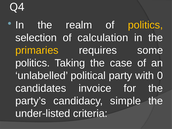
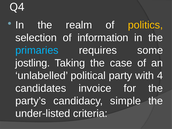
calculation: calculation -> information (103, 38)
primaries colour: yellow -> light blue (37, 50)
politics: politics -> jostling (33, 63)
0: 0 -> 4 (160, 76)
